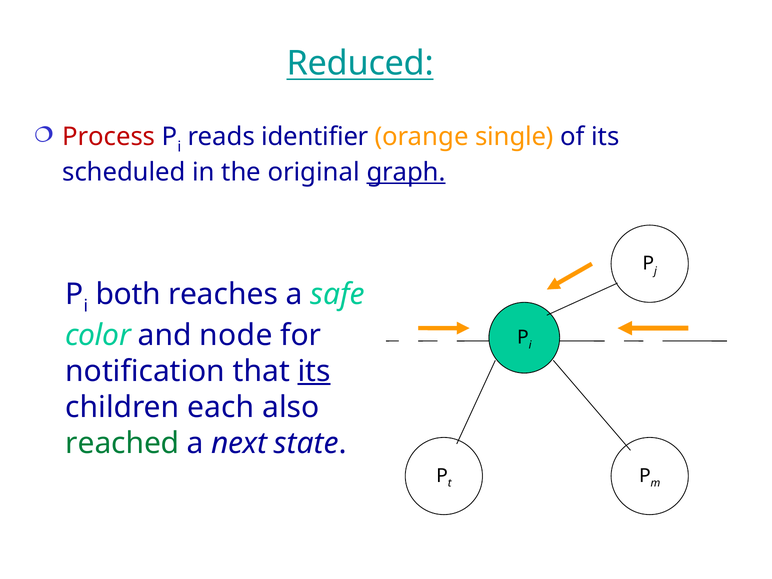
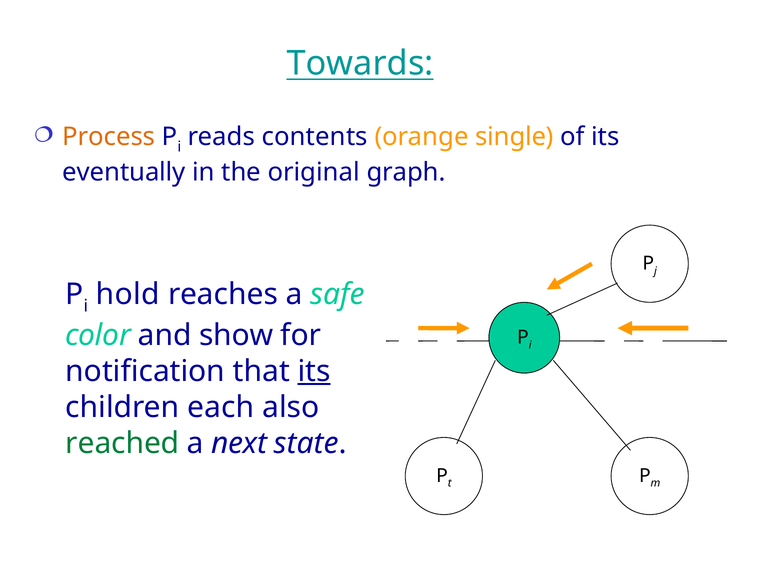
Reduced: Reduced -> Towards (360, 64)
Process colour: red -> orange (109, 137)
identifier: identifier -> contents (315, 137)
scheduled: scheduled -> eventually (124, 172)
graph underline: present -> none (406, 172)
both: both -> hold (128, 294)
node: node -> show (236, 335)
